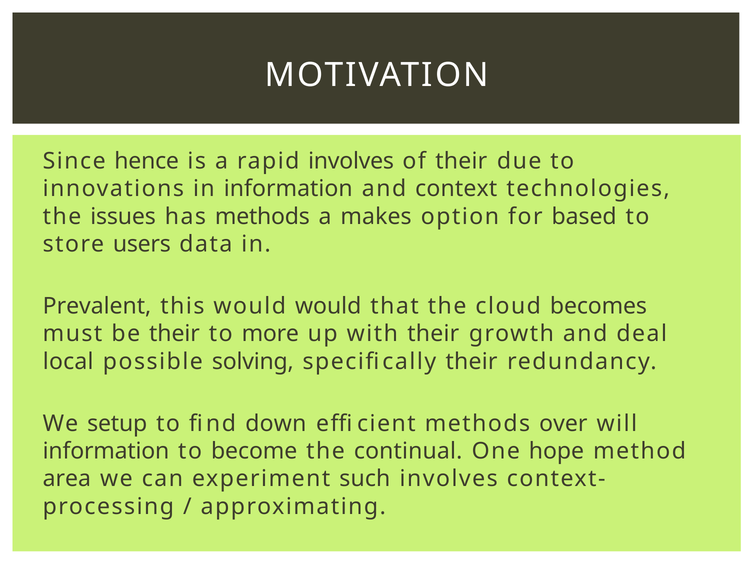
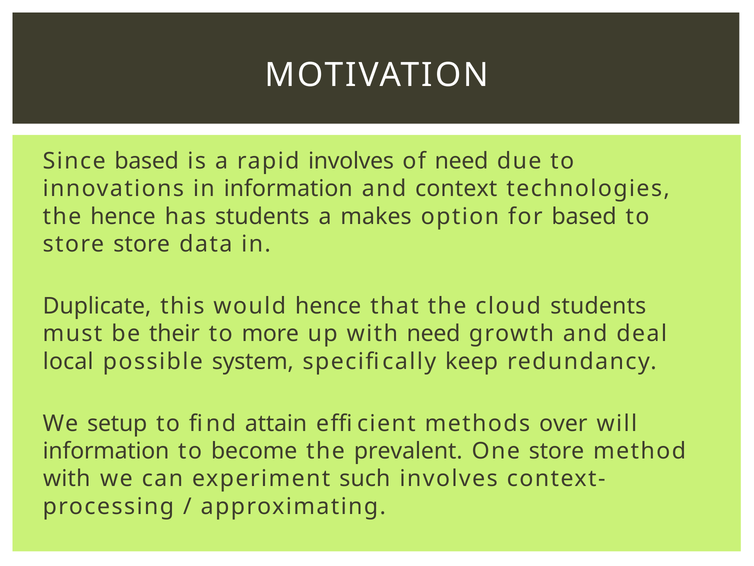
Since hence: hence -> based (147, 161)
of their: their -> need (461, 161)
the issues: issues -> hence (123, 216)
has methods: methods -> students (262, 216)
store users: users -> store (142, 244)
Prevalent: Prevalent -> Duplicate (97, 306)
would would: would -> hence (328, 306)
cloud becomes: becomes -> students (598, 306)
with their: their -> need (433, 333)
solving: solving -> system (253, 361)
specifically their: their -> keep (472, 361)
down: down -> attain (276, 423)
continual: continual -> prevalent (408, 451)
One hope: hope -> store (557, 451)
area: area -> with (67, 478)
